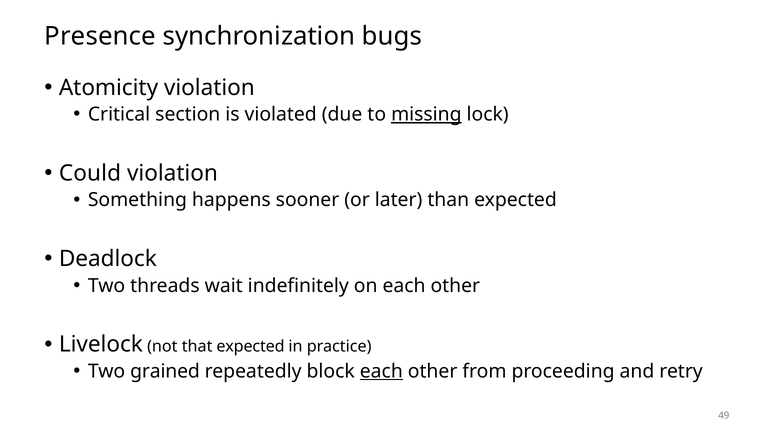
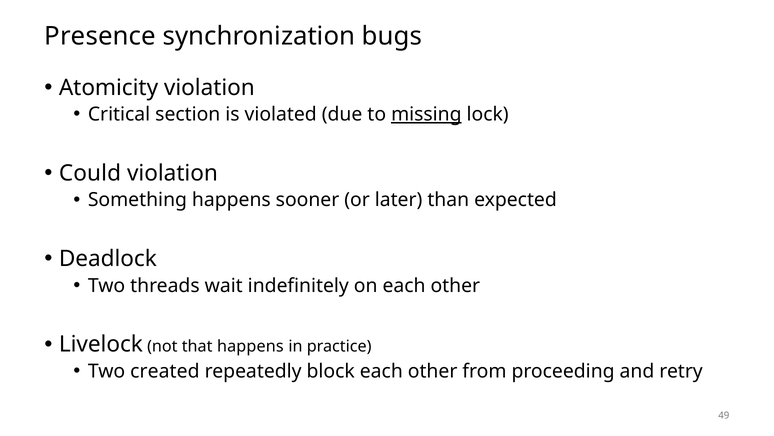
that expected: expected -> happens (250, 346)
grained: grained -> created (165, 371)
each underline: present -> none (381, 371)
